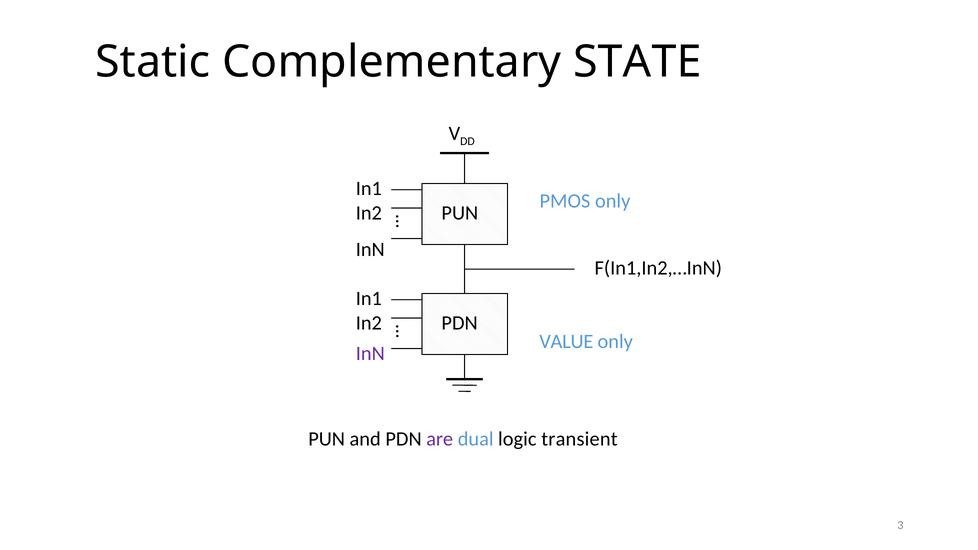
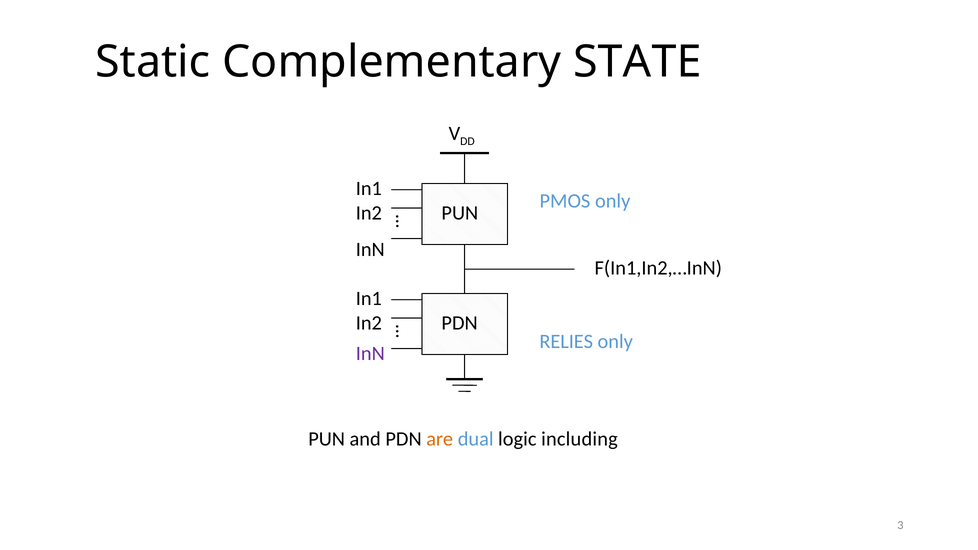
VALUE: VALUE -> RELIES (566, 341)
are colour: purple -> orange (440, 439)
transient: transient -> including (579, 439)
